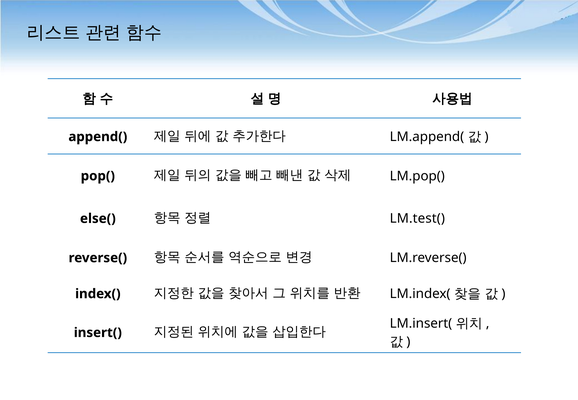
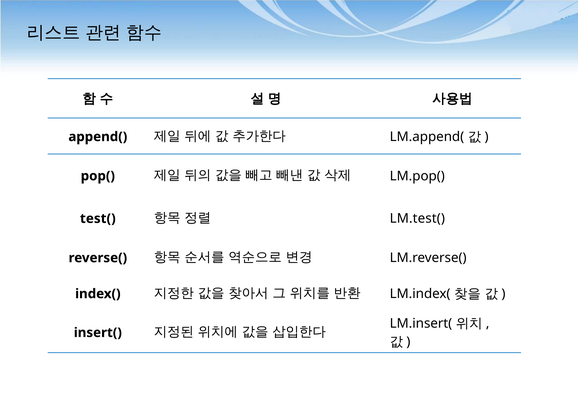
else(: else( -> test( (98, 219)
